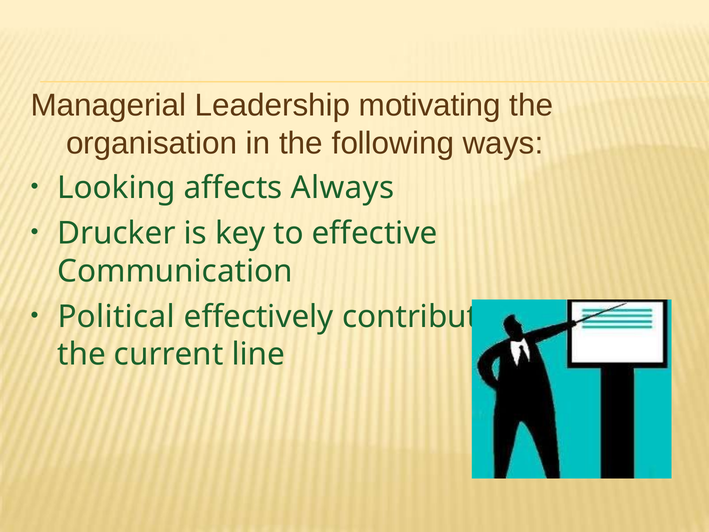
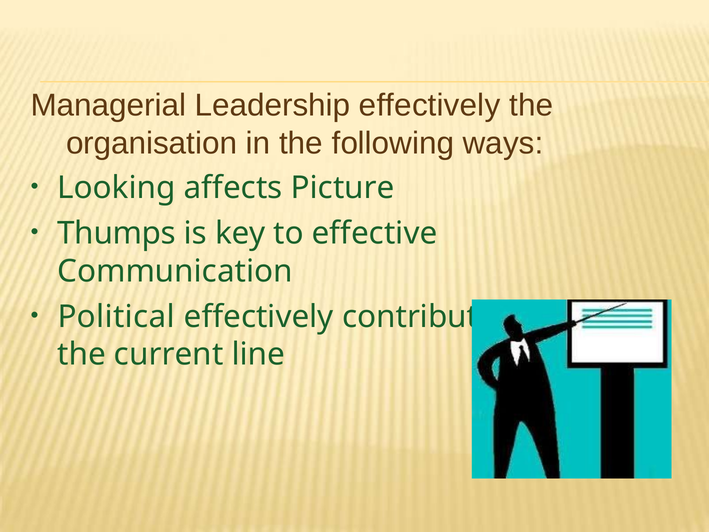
Leadership motivating: motivating -> effectively (430, 105)
Always: Always -> Picture (343, 188)
Drucker: Drucker -> Thumps (117, 233)
